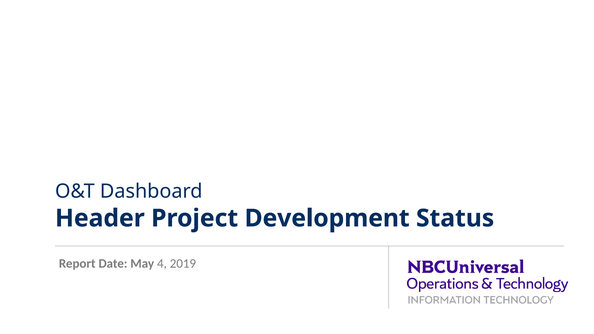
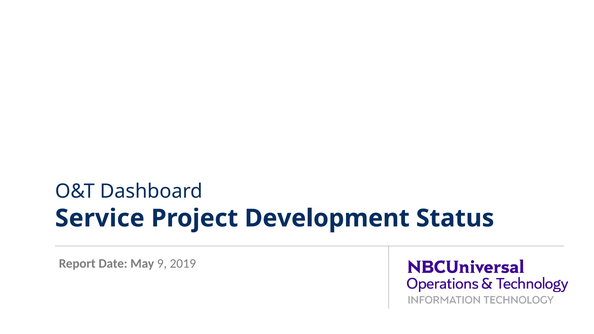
Header: Header -> Service (100, 218)
4: 4 -> 9 (162, 264)
